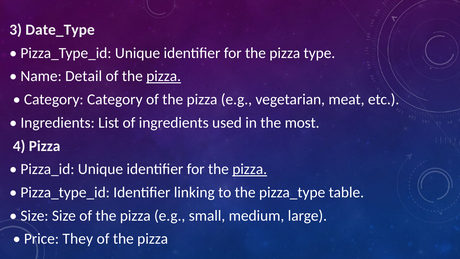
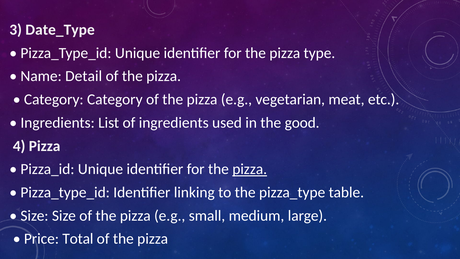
pizza underline: present -> none (164, 76)
most: most -> good (302, 123)
They: They -> Total (78, 239)
